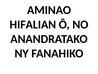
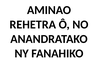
HIFALIAN: HIFALIAN -> REHETRA (33, 24)
